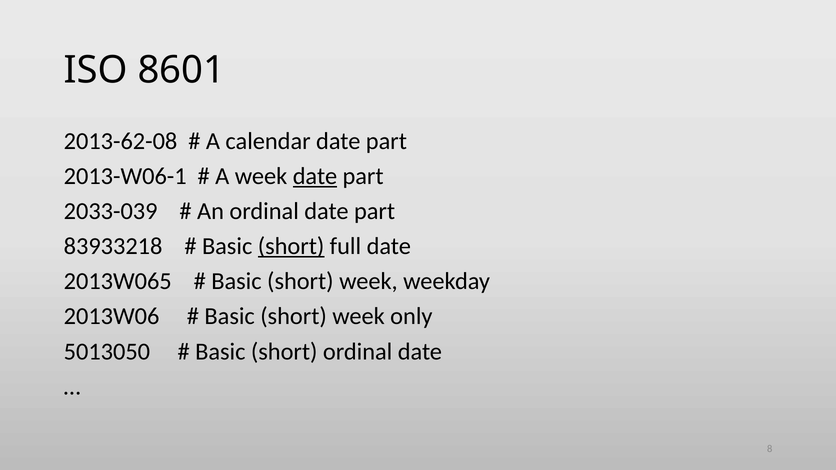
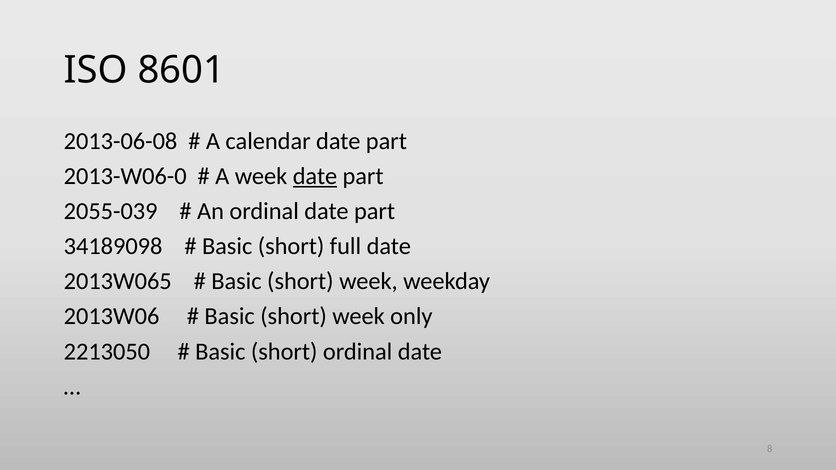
2013-62-08: 2013-62-08 -> 2013-06-08 (121, 141)
2013-W06-1: 2013-W06-1 -> 2013-W06-0 (125, 176)
2033-039: 2033-039 -> 2055-039 (111, 211)
83933218: 83933218 -> 34189098 (113, 247)
short underline: present -> none (291, 247)
5013050: 5013050 -> 2213050 (107, 352)
